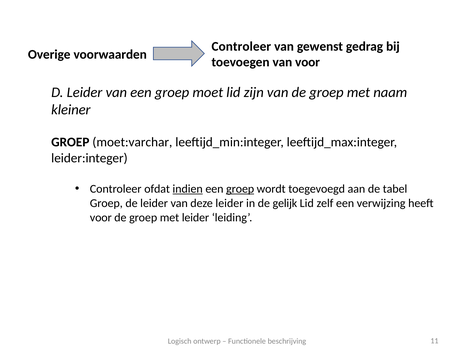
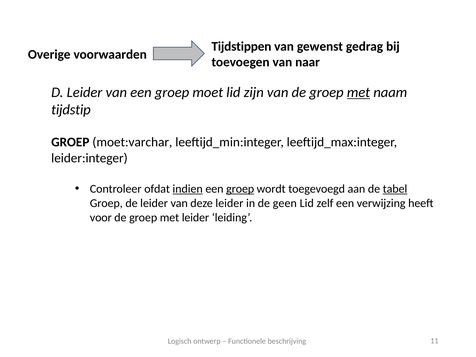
Controleer: Controleer -> Tijdstippen (241, 46)
van voor: voor -> naar (308, 62)
met underline: none -> present (358, 92)
kleiner: kleiner -> tijdstip (71, 110)
tabel underline: none -> present (395, 189)
gelijk: gelijk -> geen (285, 203)
